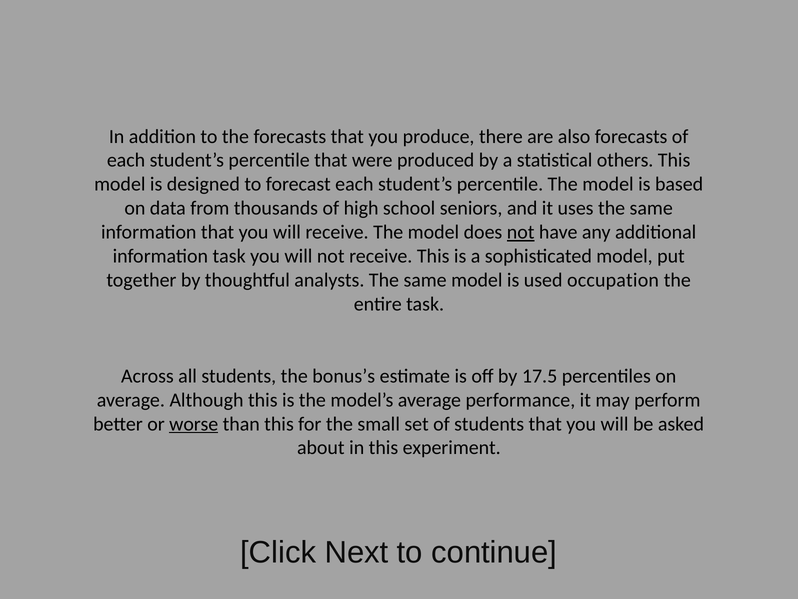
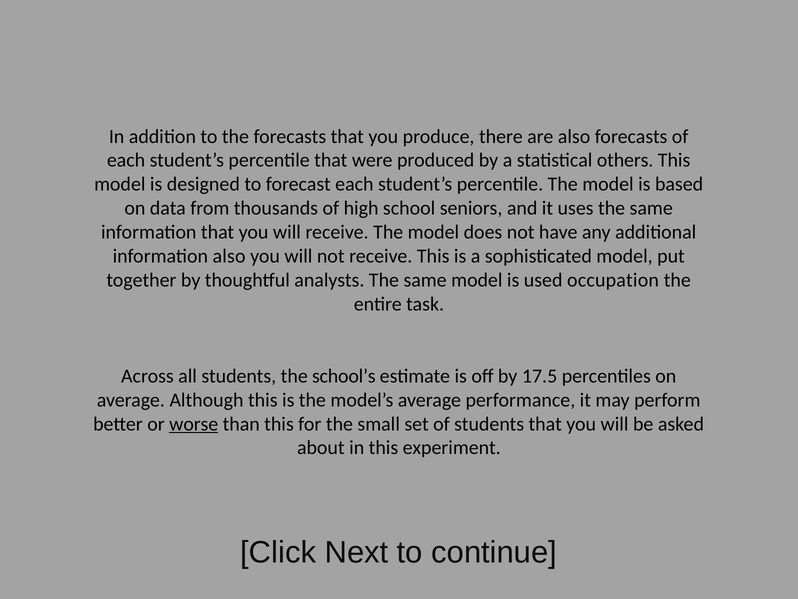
not underline: present -> none (521, 232)
information task: task -> also (229, 256)
bonus’s: bonus’s -> school’s (344, 376)
